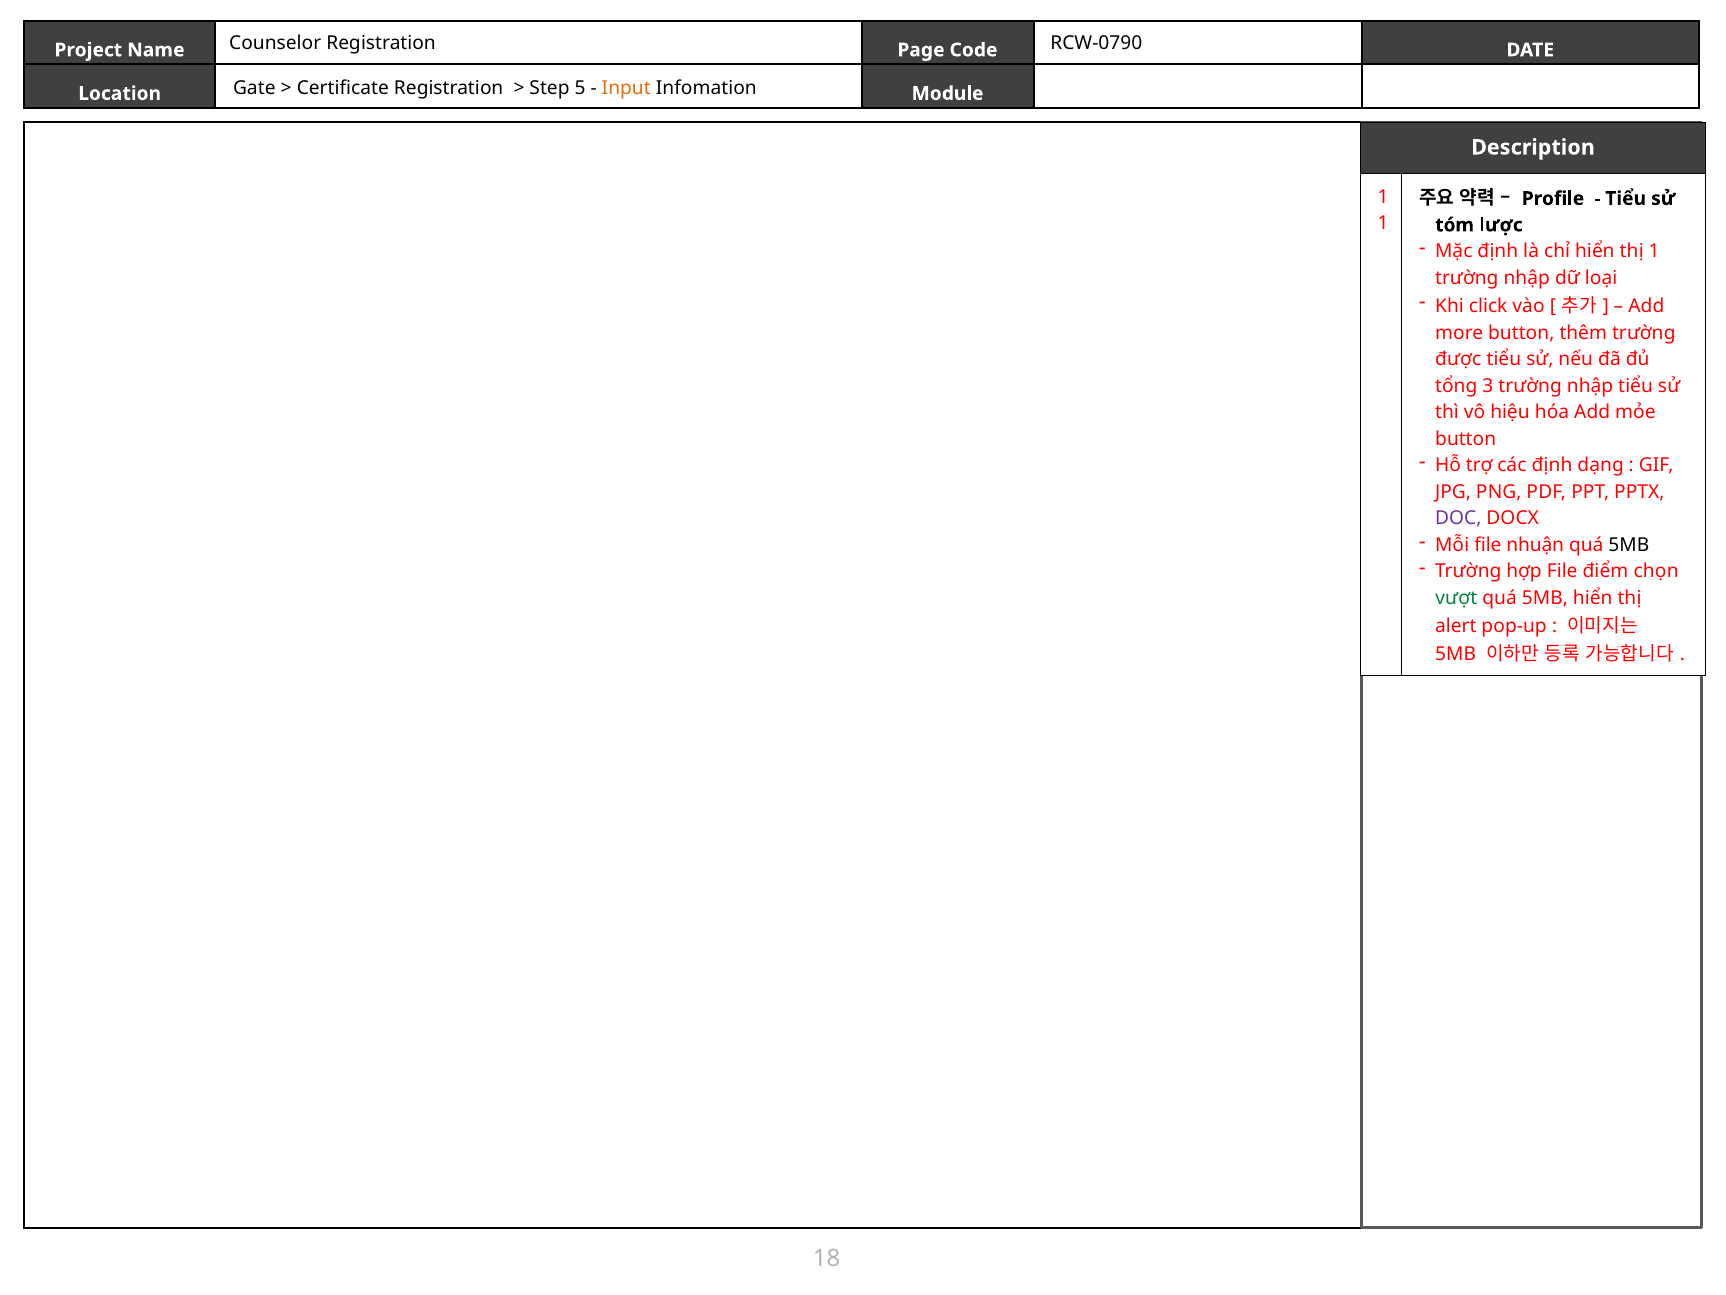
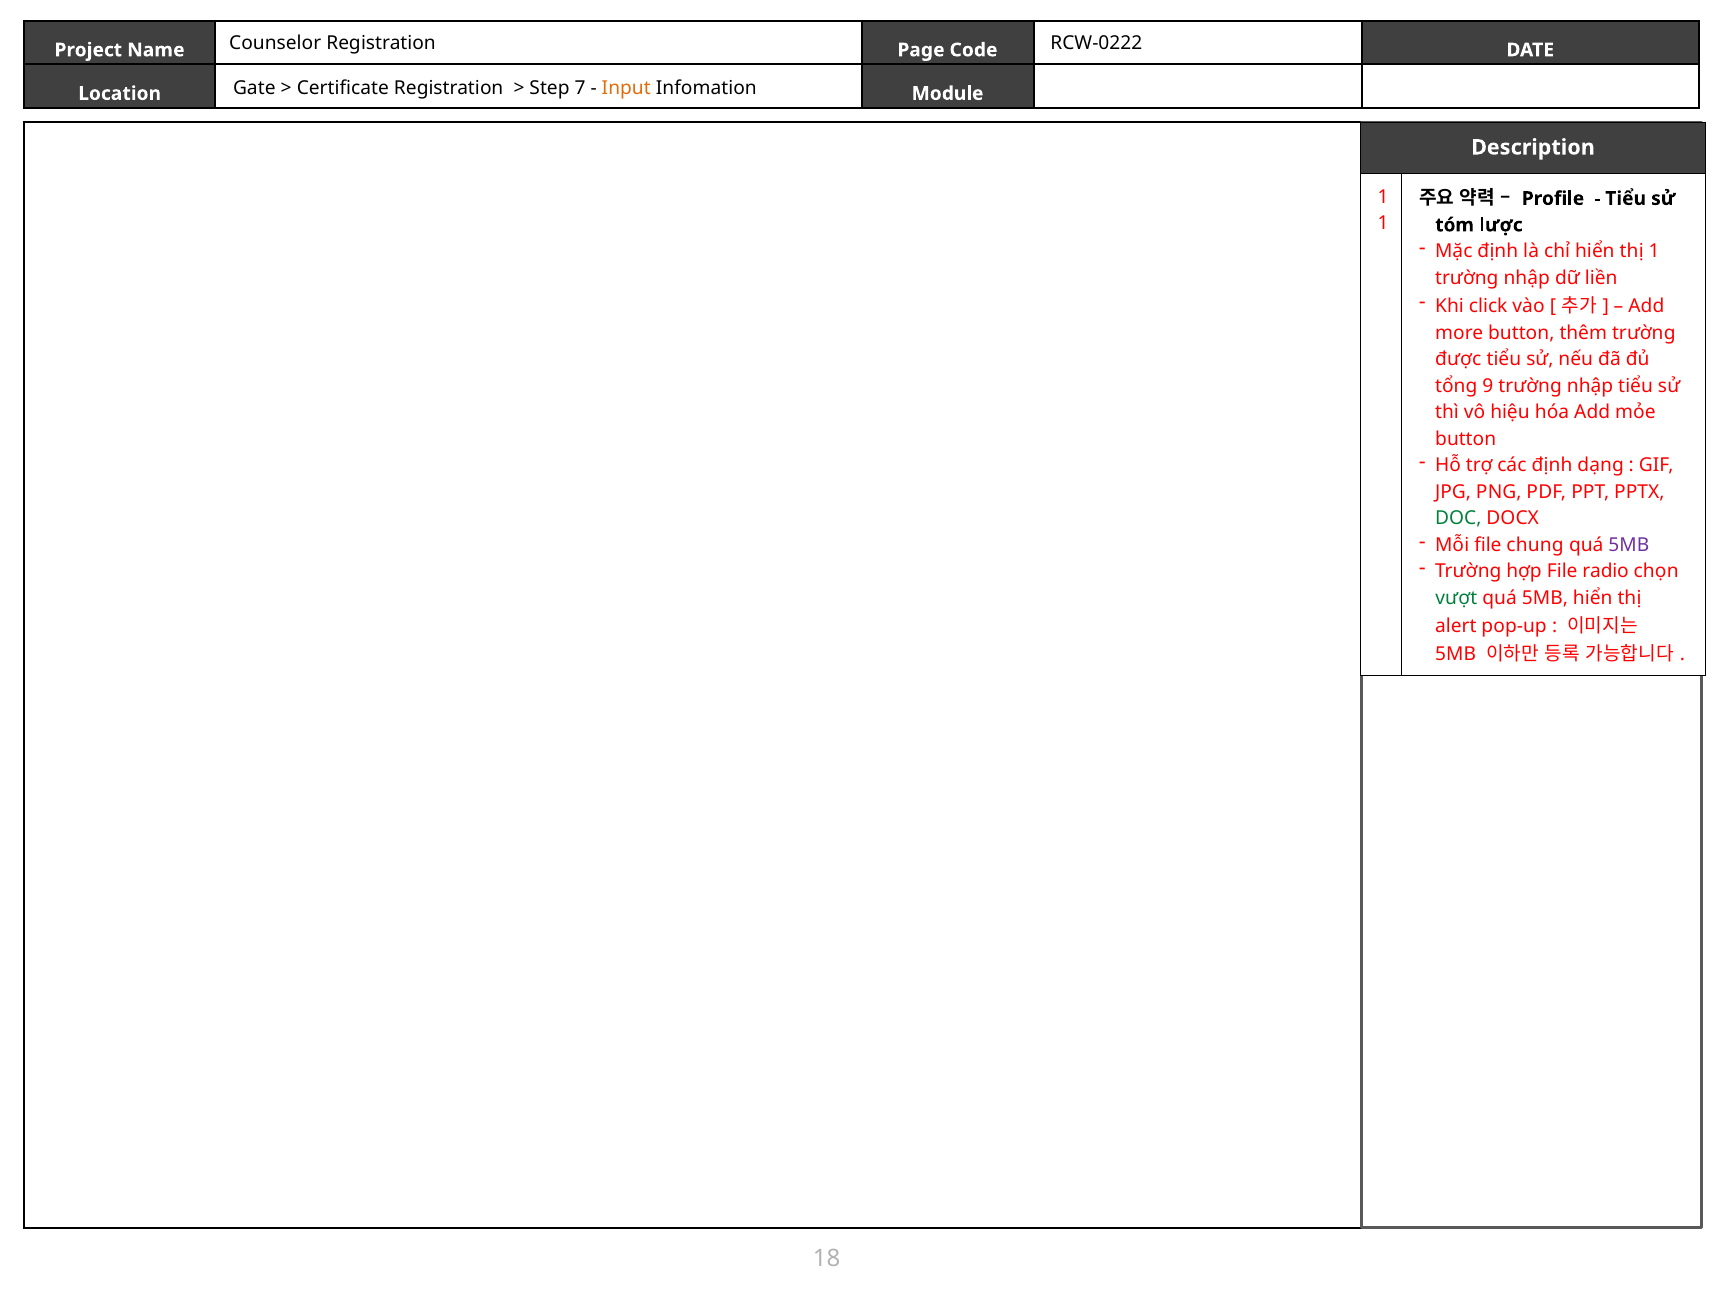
RCW-0790: RCW-0790 -> RCW-0222 (1096, 43)
5: 5 -> 7 (580, 88)
loại: loại -> liền (1601, 278)
3: 3 -> 9 (1488, 386)
DOC colour: purple -> green (1458, 518)
nhuận: nhuận -> chung (1535, 545)
5MB colour: black -> purple (1629, 545)
điểm: điểm -> radio (1606, 571)
